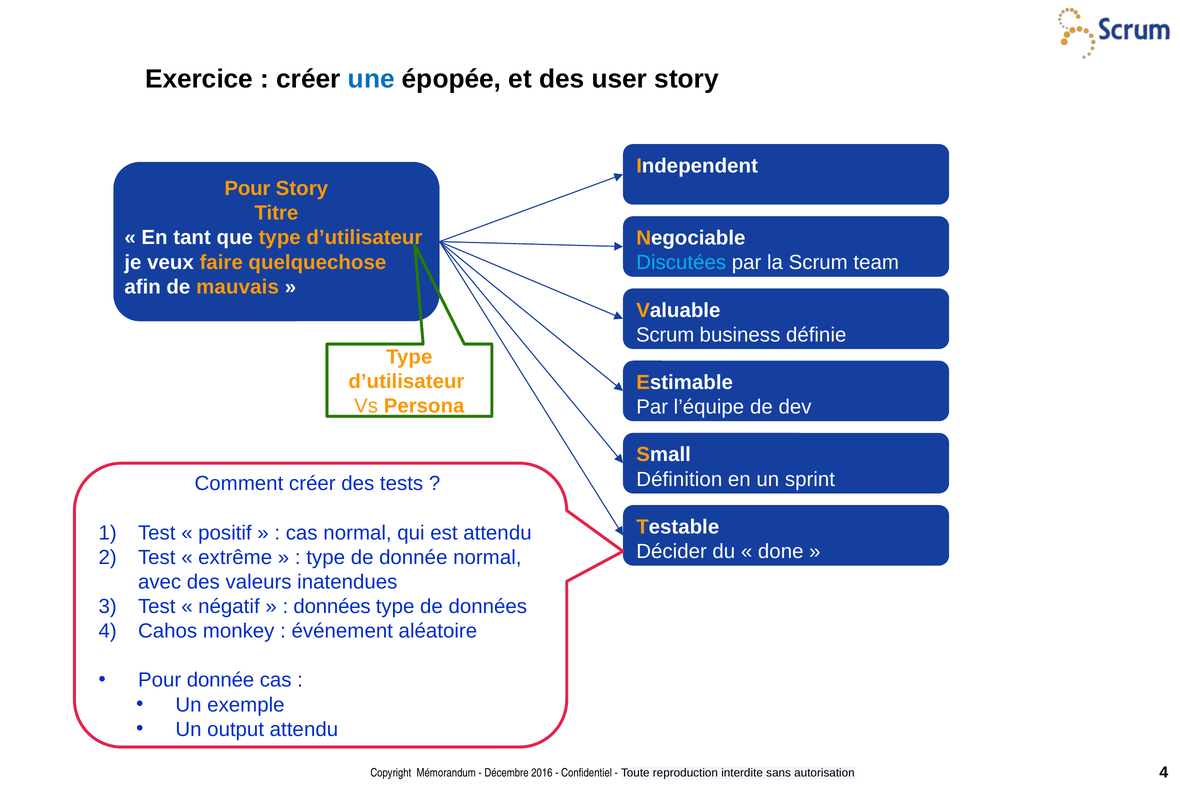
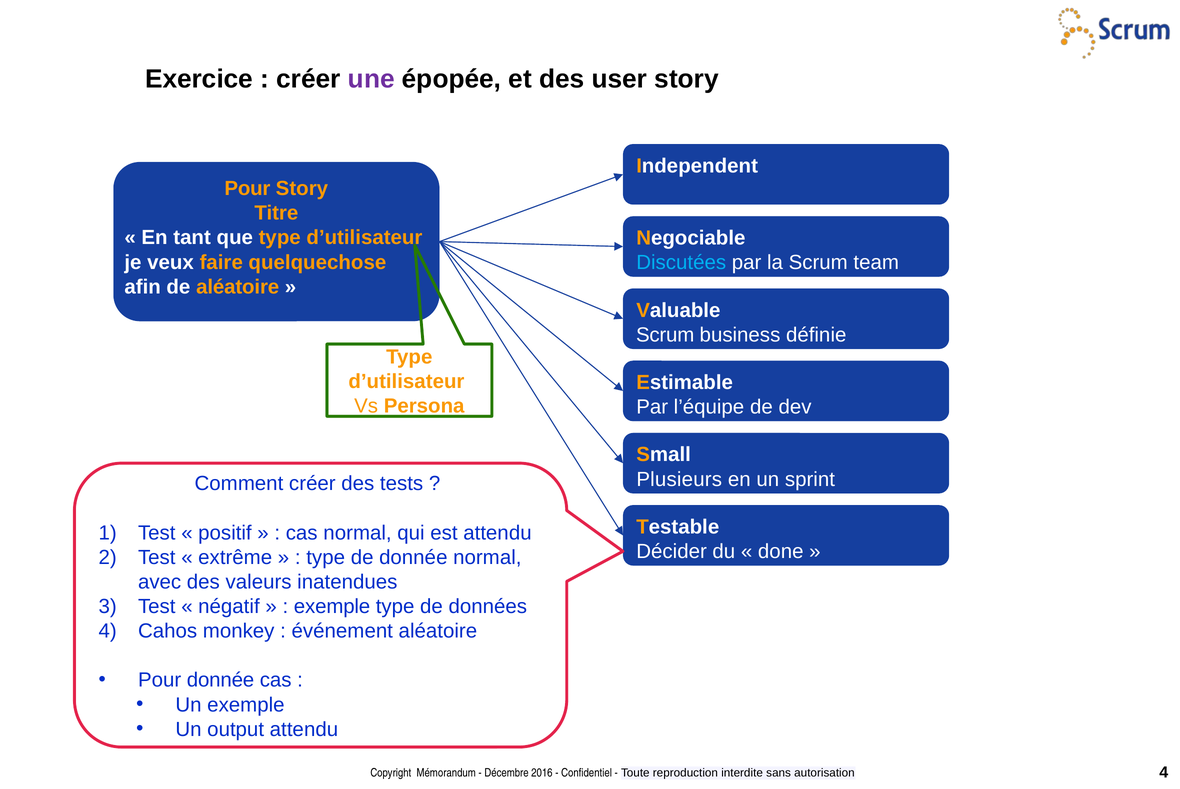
une colour: blue -> purple (371, 79)
de mauvais: mauvais -> aléatoire (238, 287)
Définition: Définition -> Plusieurs (679, 479)
données: données -> exemple (332, 606)
